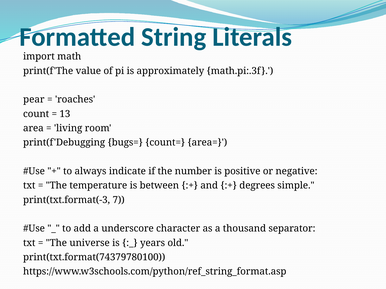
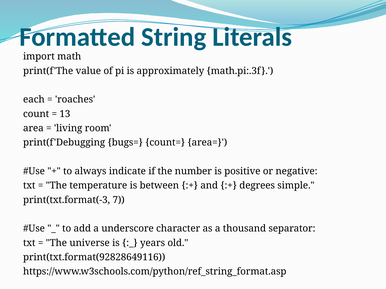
pear: pear -> each (34, 100)
print(txt.format(74379780100: print(txt.format(74379780100 -> print(txt.format(92828649116 (94, 258)
